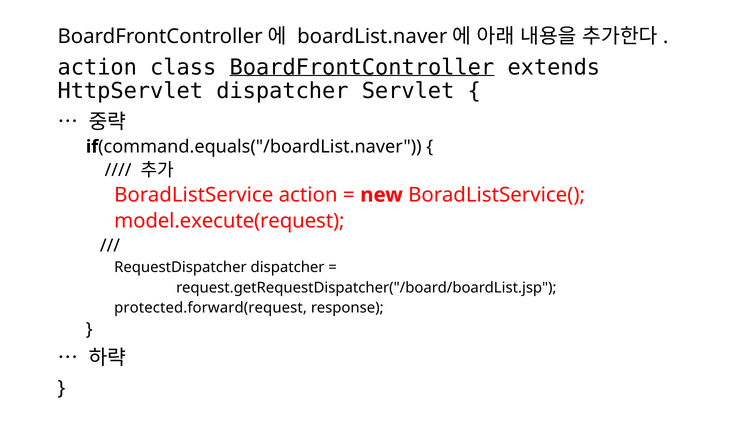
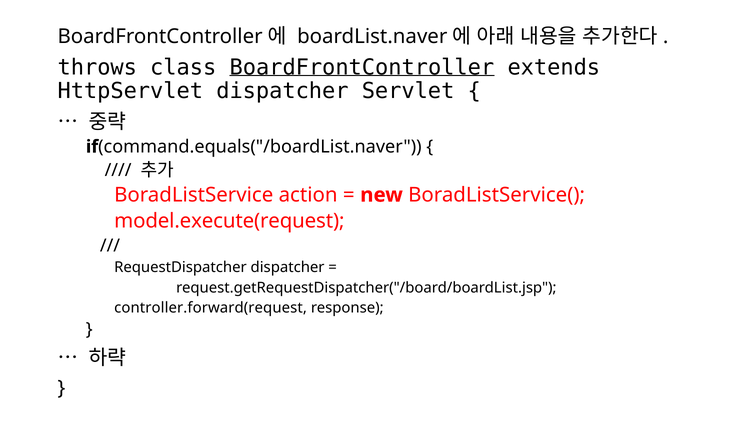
action: action -> throws (97, 67)
protected.forward(request: protected.forward(request -> controller.forward(request (211, 307)
